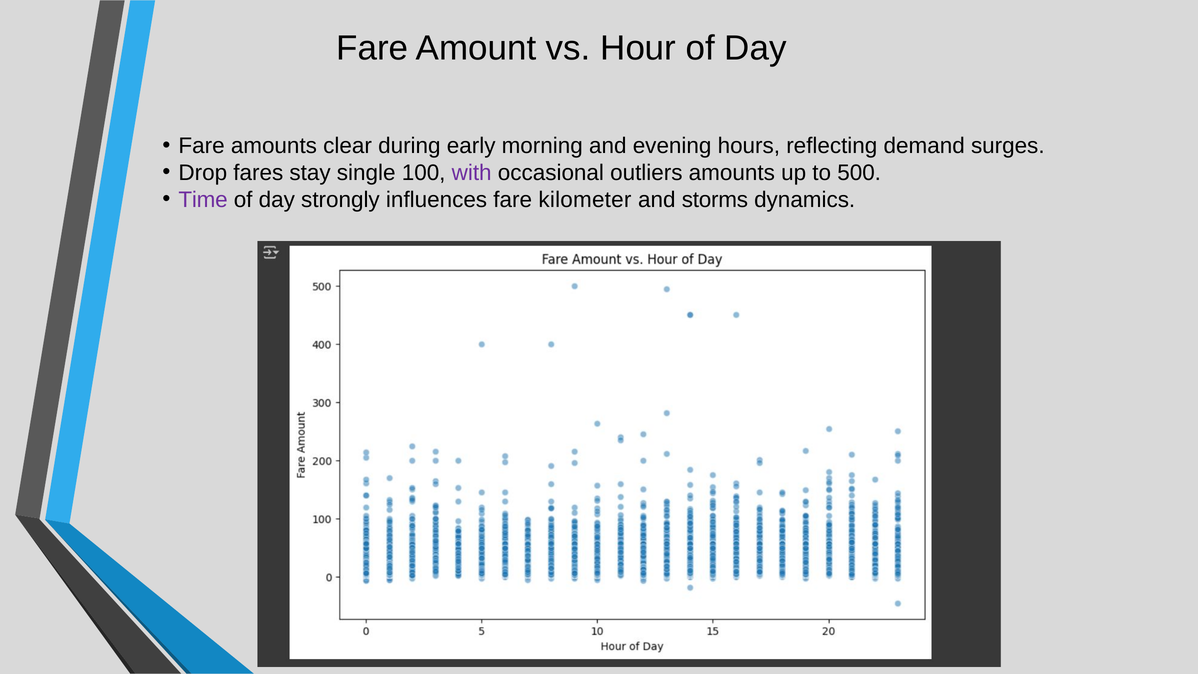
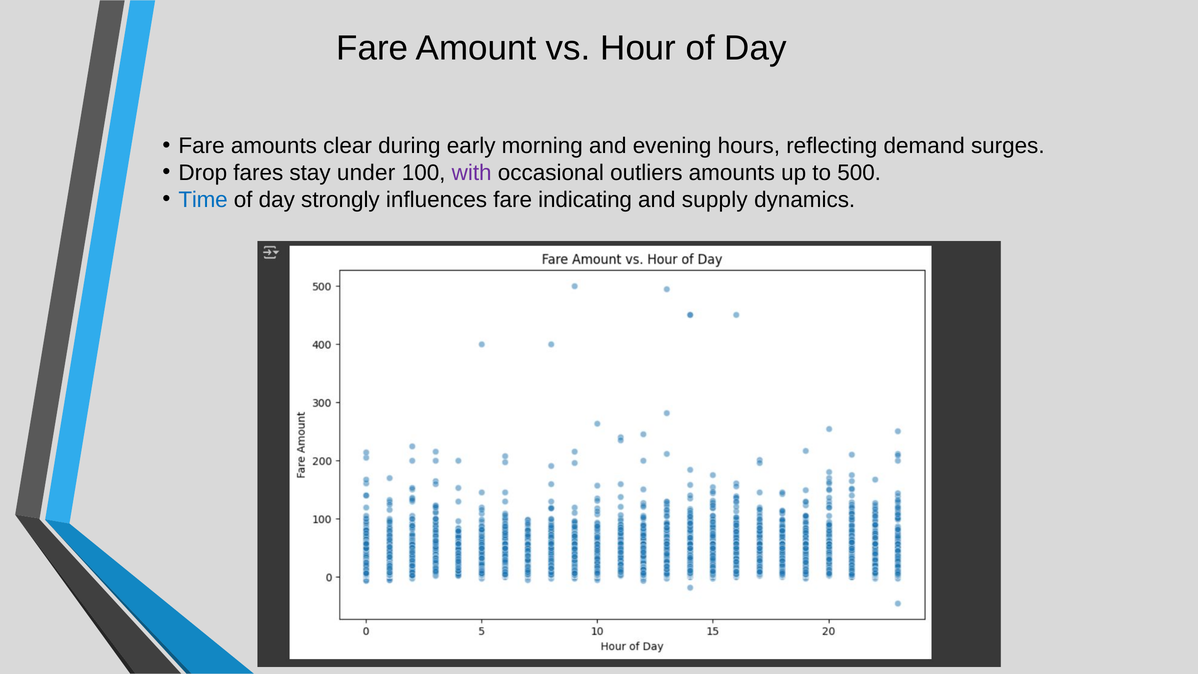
single: single -> under (366, 173)
Time colour: purple -> blue (203, 200)
kilometer: kilometer -> indicating (585, 200)
storms: storms -> supply (715, 200)
